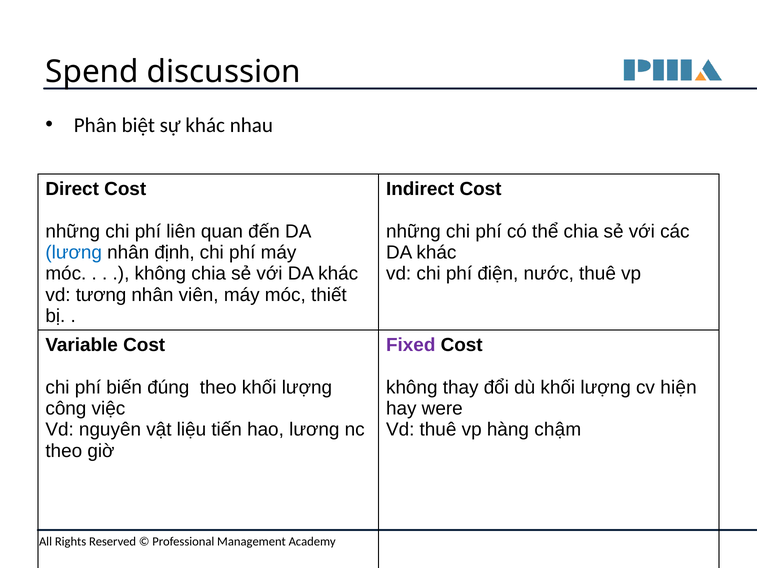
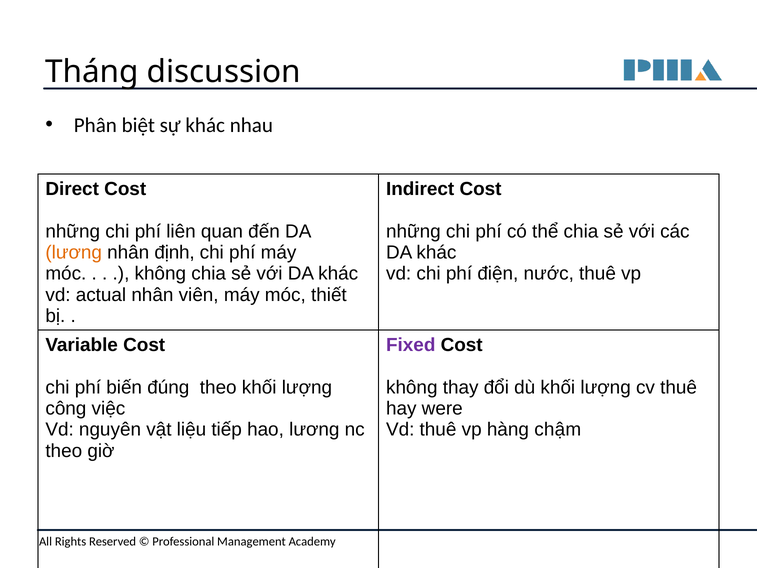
Spend: Spend -> Tháng (92, 72)
lương colour: blue -> orange (74, 252)
tương: tương -> actual (101, 295)
cv hiện: hiện -> thuê (679, 387)
tiến: tiến -> tiếp (227, 429)
